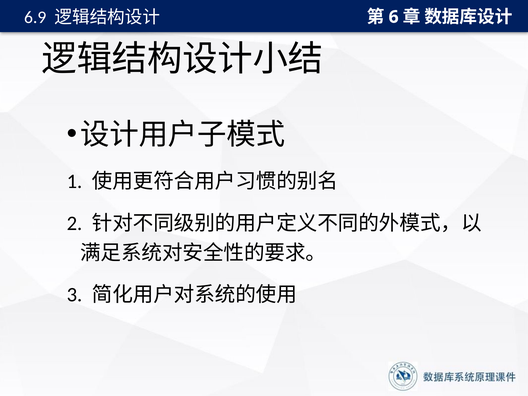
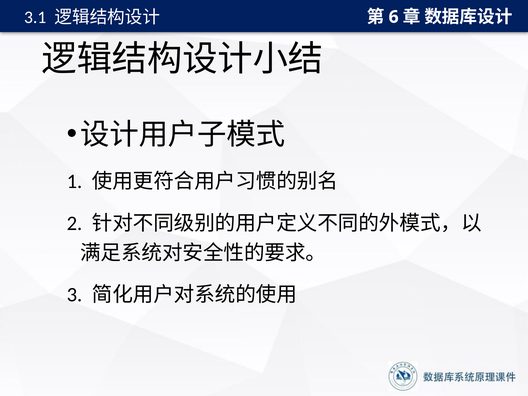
6.9: 6.9 -> 3.1 (35, 17)
